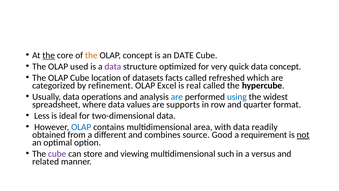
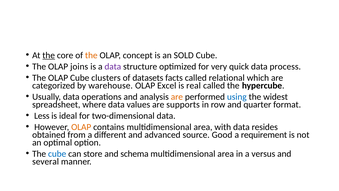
DATE: DATE -> SOLD (184, 55)
used: used -> joins (79, 66)
data concept: concept -> process (285, 66)
location: location -> clusters (106, 78)
refreshed: refreshed -> relational (227, 78)
refinement: refinement -> warehouse (111, 85)
are colour: blue -> orange (177, 97)
OLAP colour: blue -> orange (81, 127)
readily: readily -> resides (265, 127)
combines: combines -> advanced (162, 135)
not underline: present -> none (303, 135)
cube colour: purple -> blue (57, 154)
viewing: viewing -> schema (135, 154)
such: such -> area (226, 154)
related: related -> several (46, 161)
